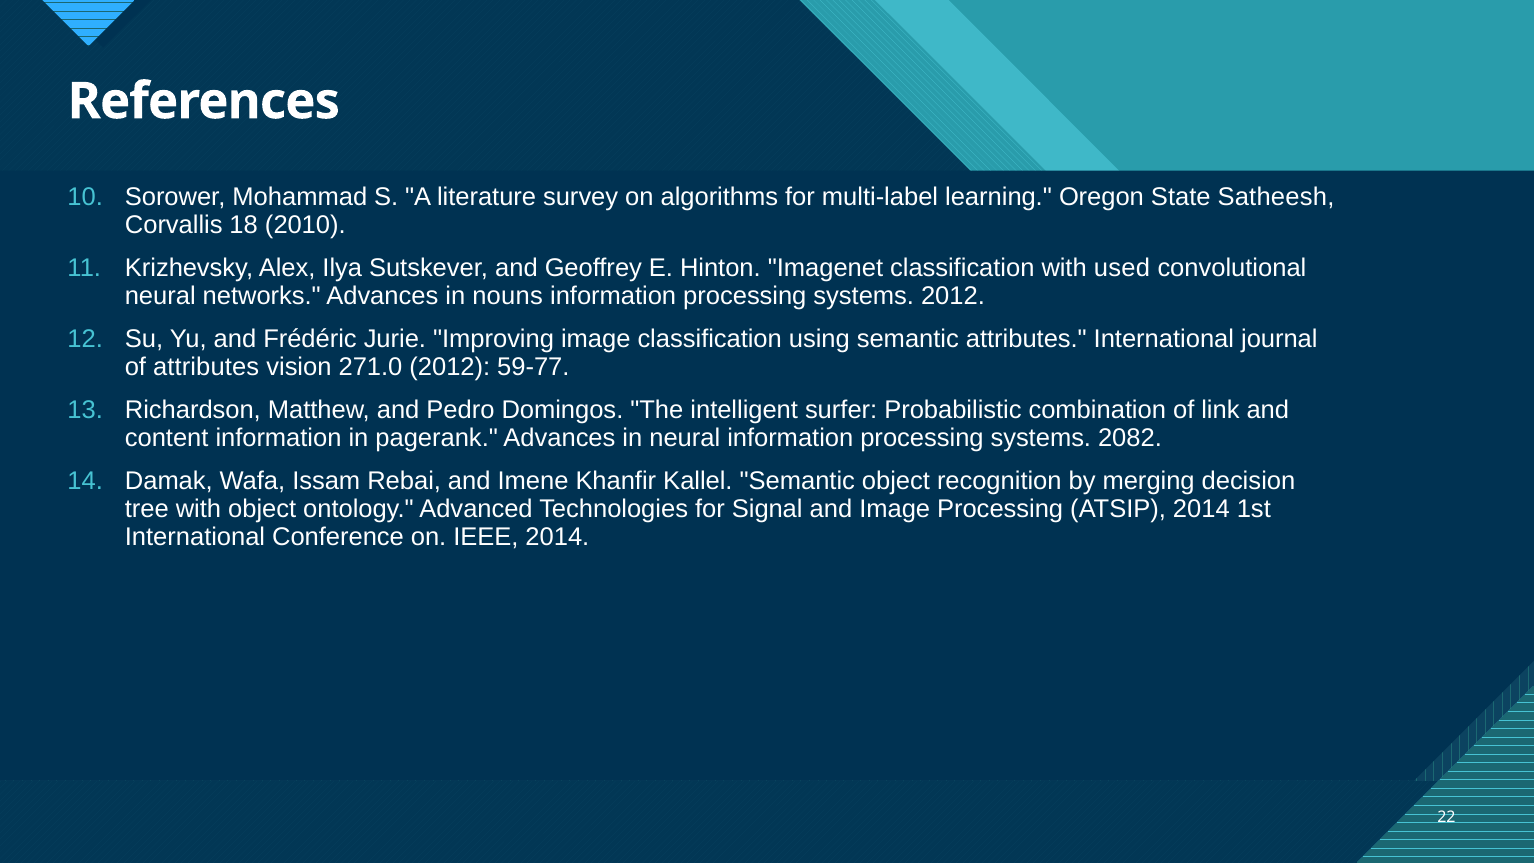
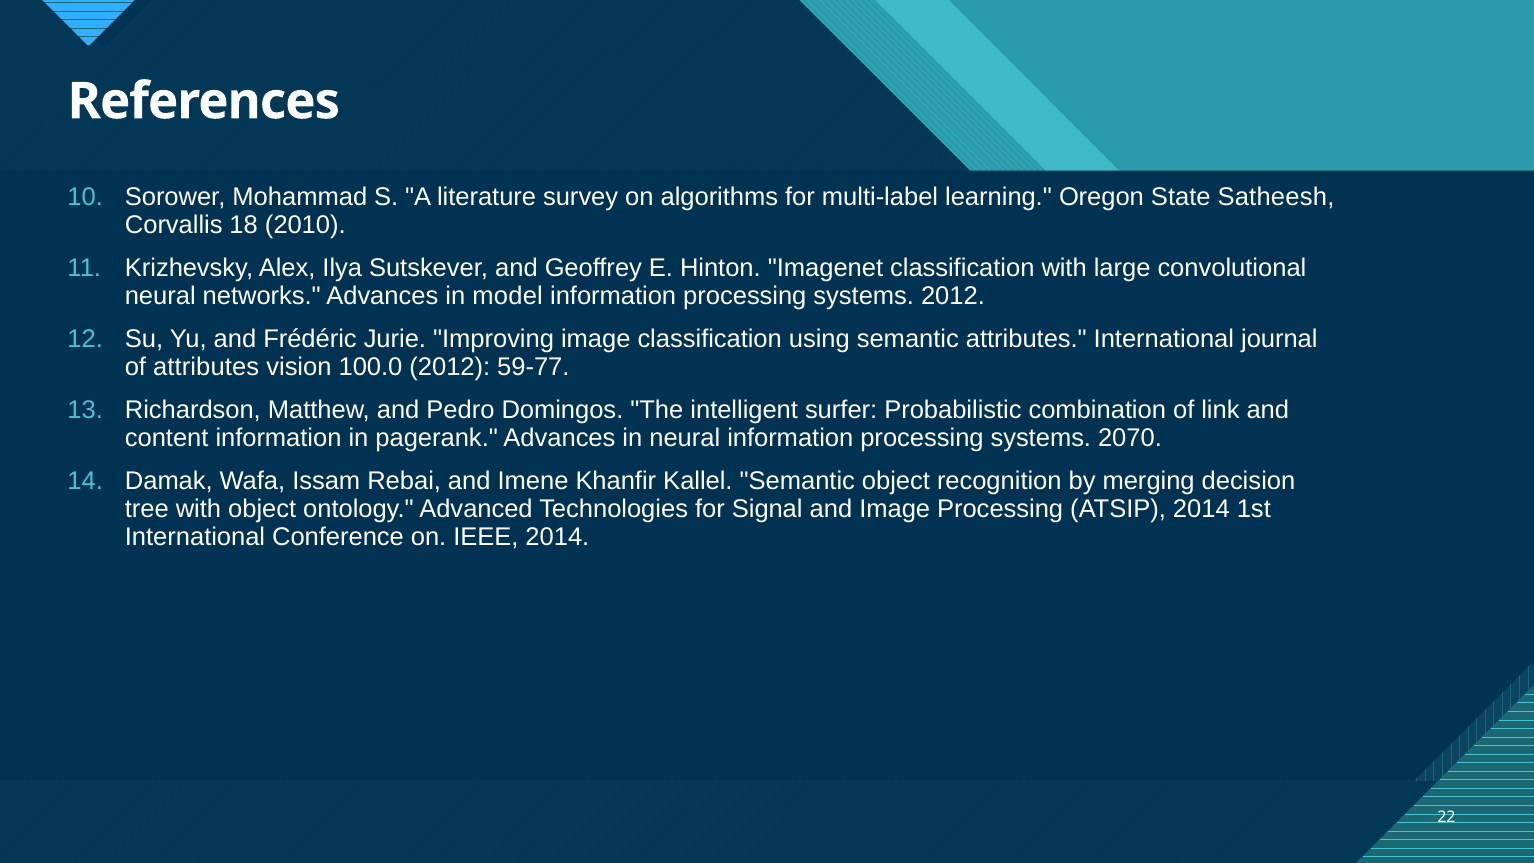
used: used -> large (1122, 268)
nouns: nouns -> model (508, 296)
271.0: 271.0 -> 100.0 (371, 367)
2082: 2082 -> 2070 (1130, 438)
